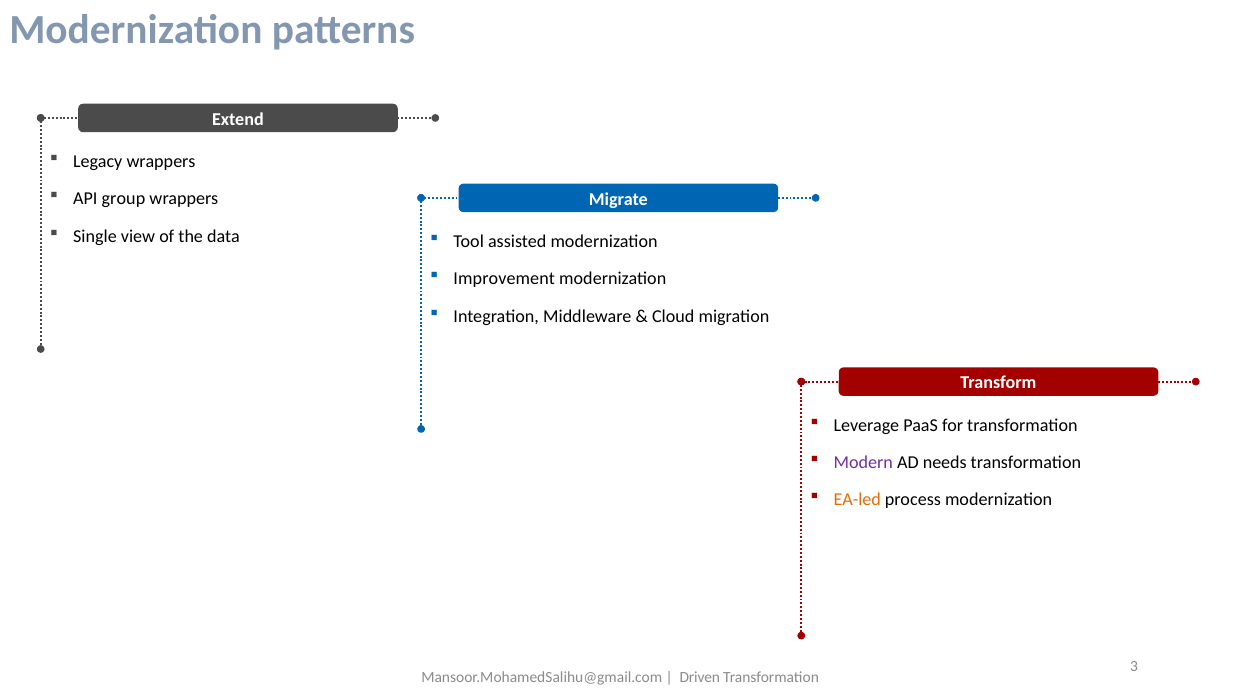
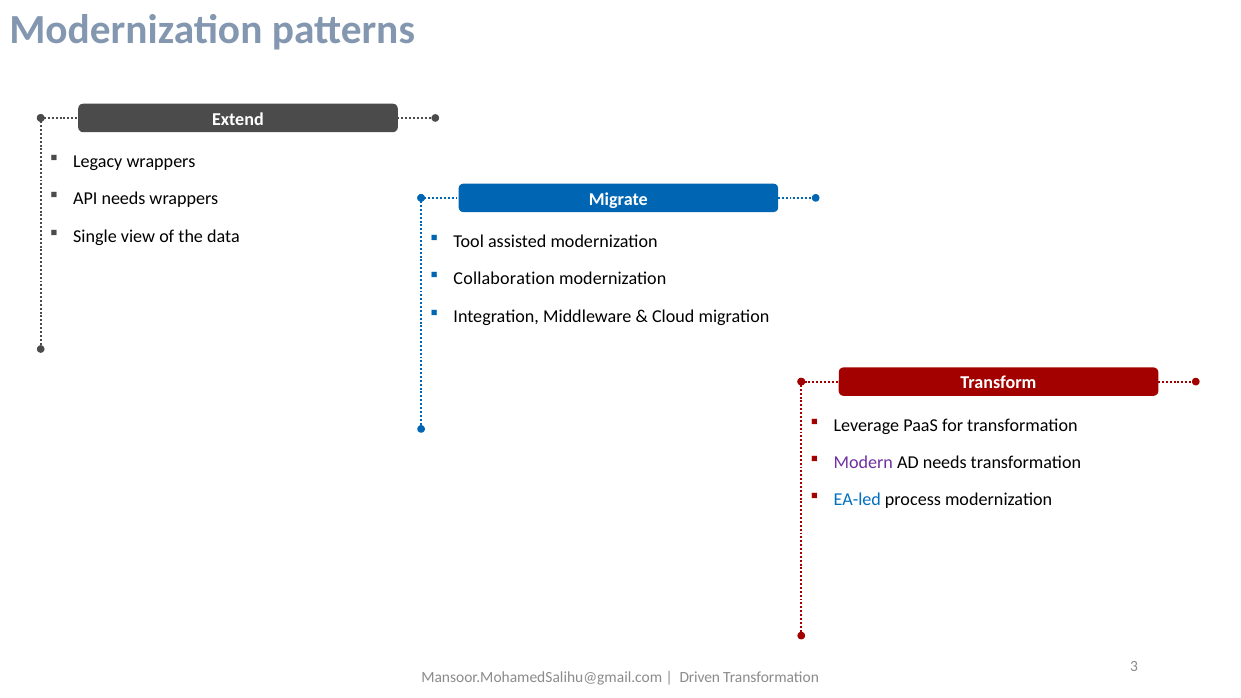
API group: group -> needs (124, 199)
Improvement: Improvement -> Collaboration (504, 279)
EA-led colour: orange -> blue (857, 500)
